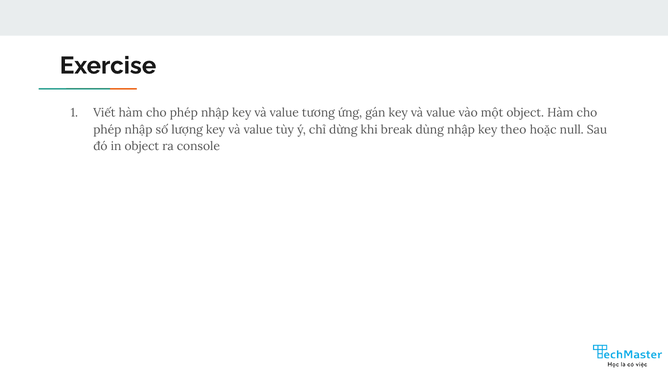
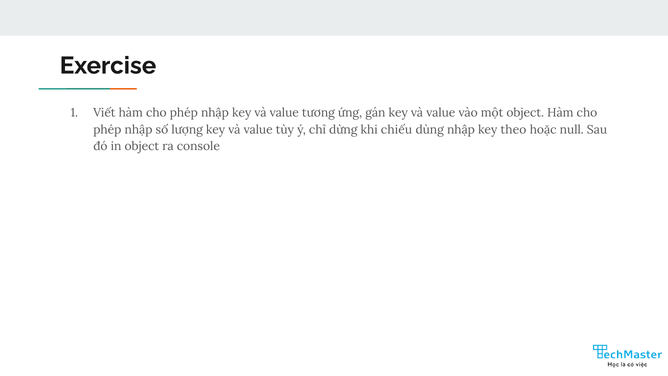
break: break -> chiếu (397, 129)
